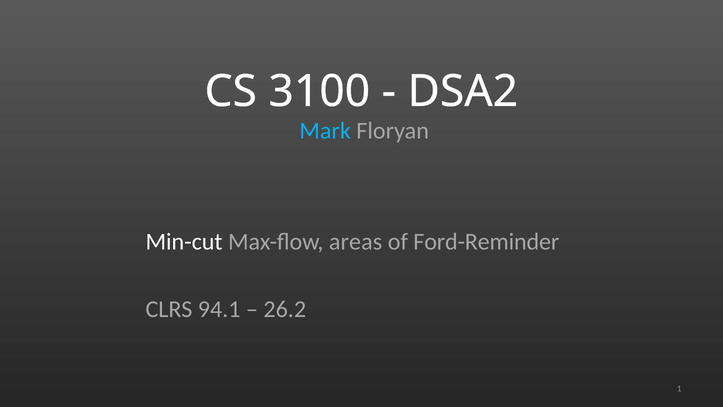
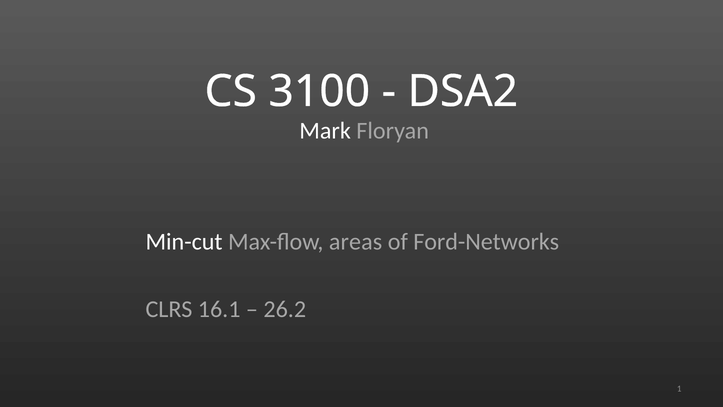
Mark colour: light blue -> white (325, 131)
Ford-Reminder: Ford-Reminder -> Ford-Networks (486, 242)
94.1: 94.1 -> 16.1 (219, 309)
